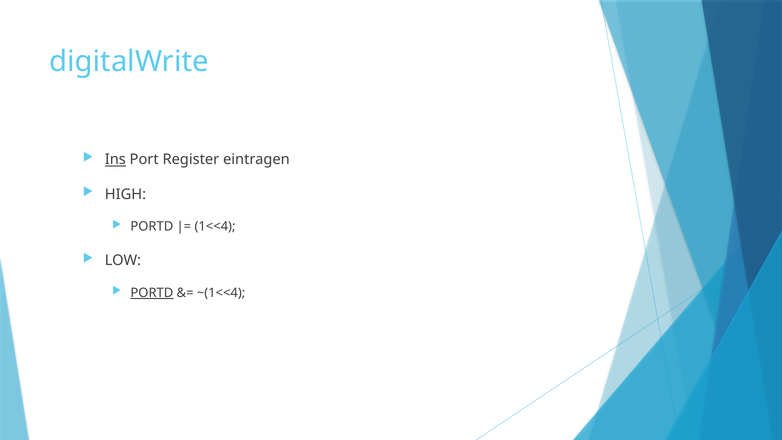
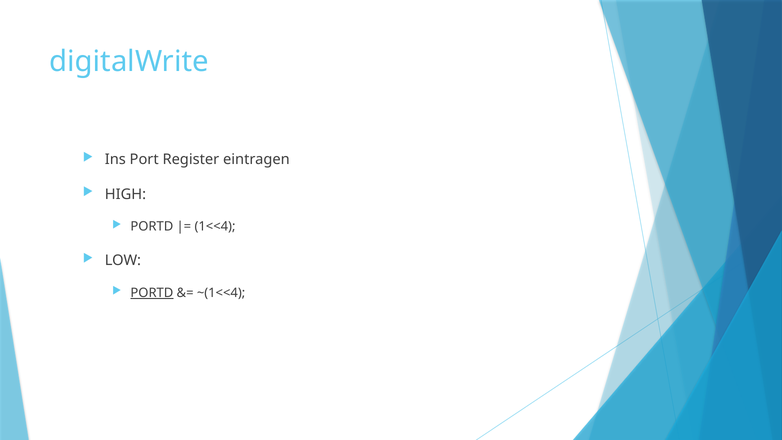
Ins underline: present -> none (115, 160)
